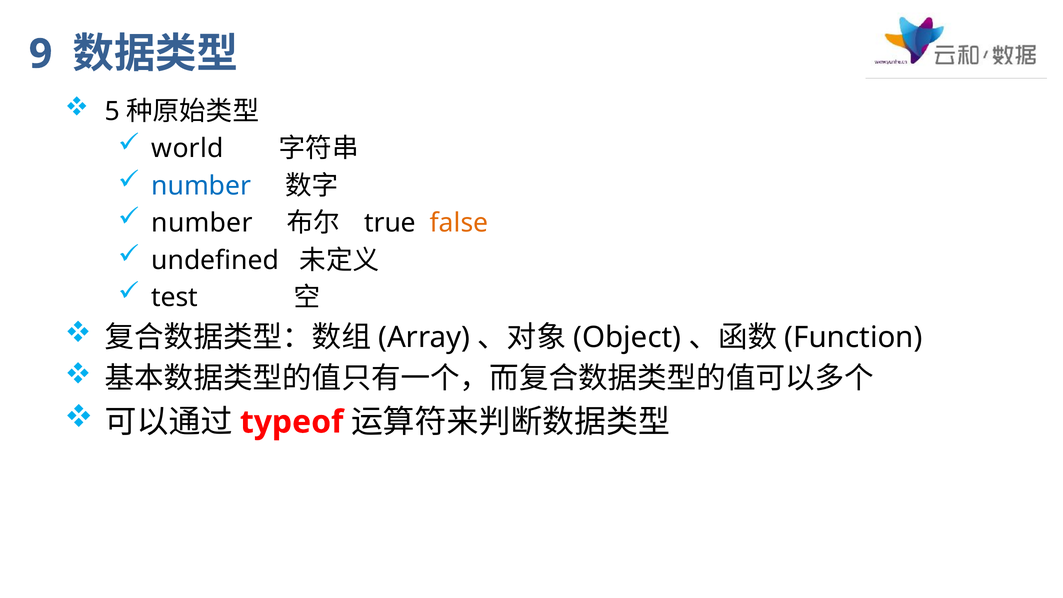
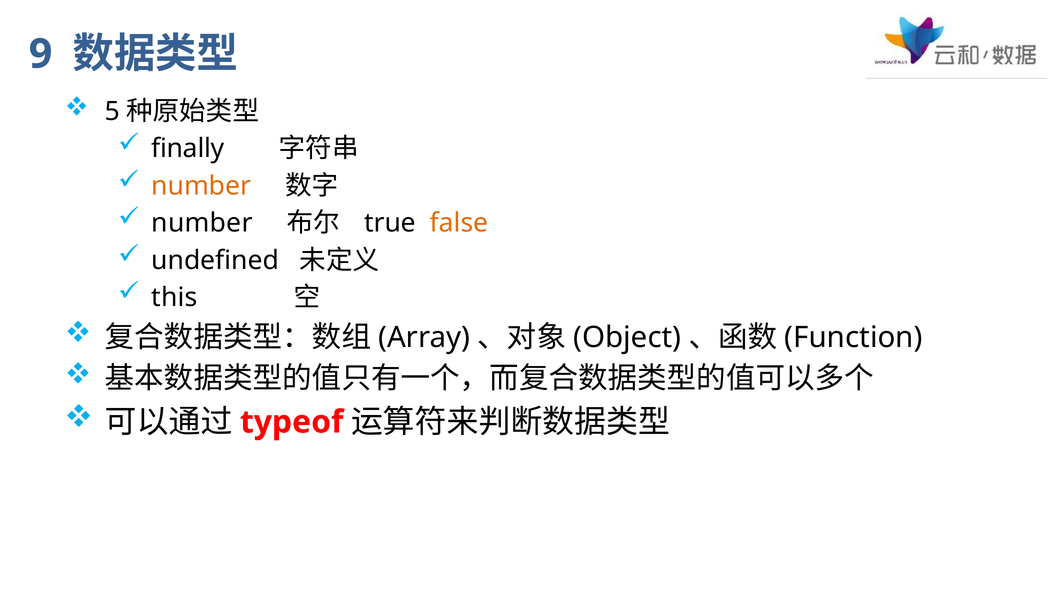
world: world -> finally (188, 149)
number colour: blue -> orange (201, 186)
test: test -> this (174, 297)
